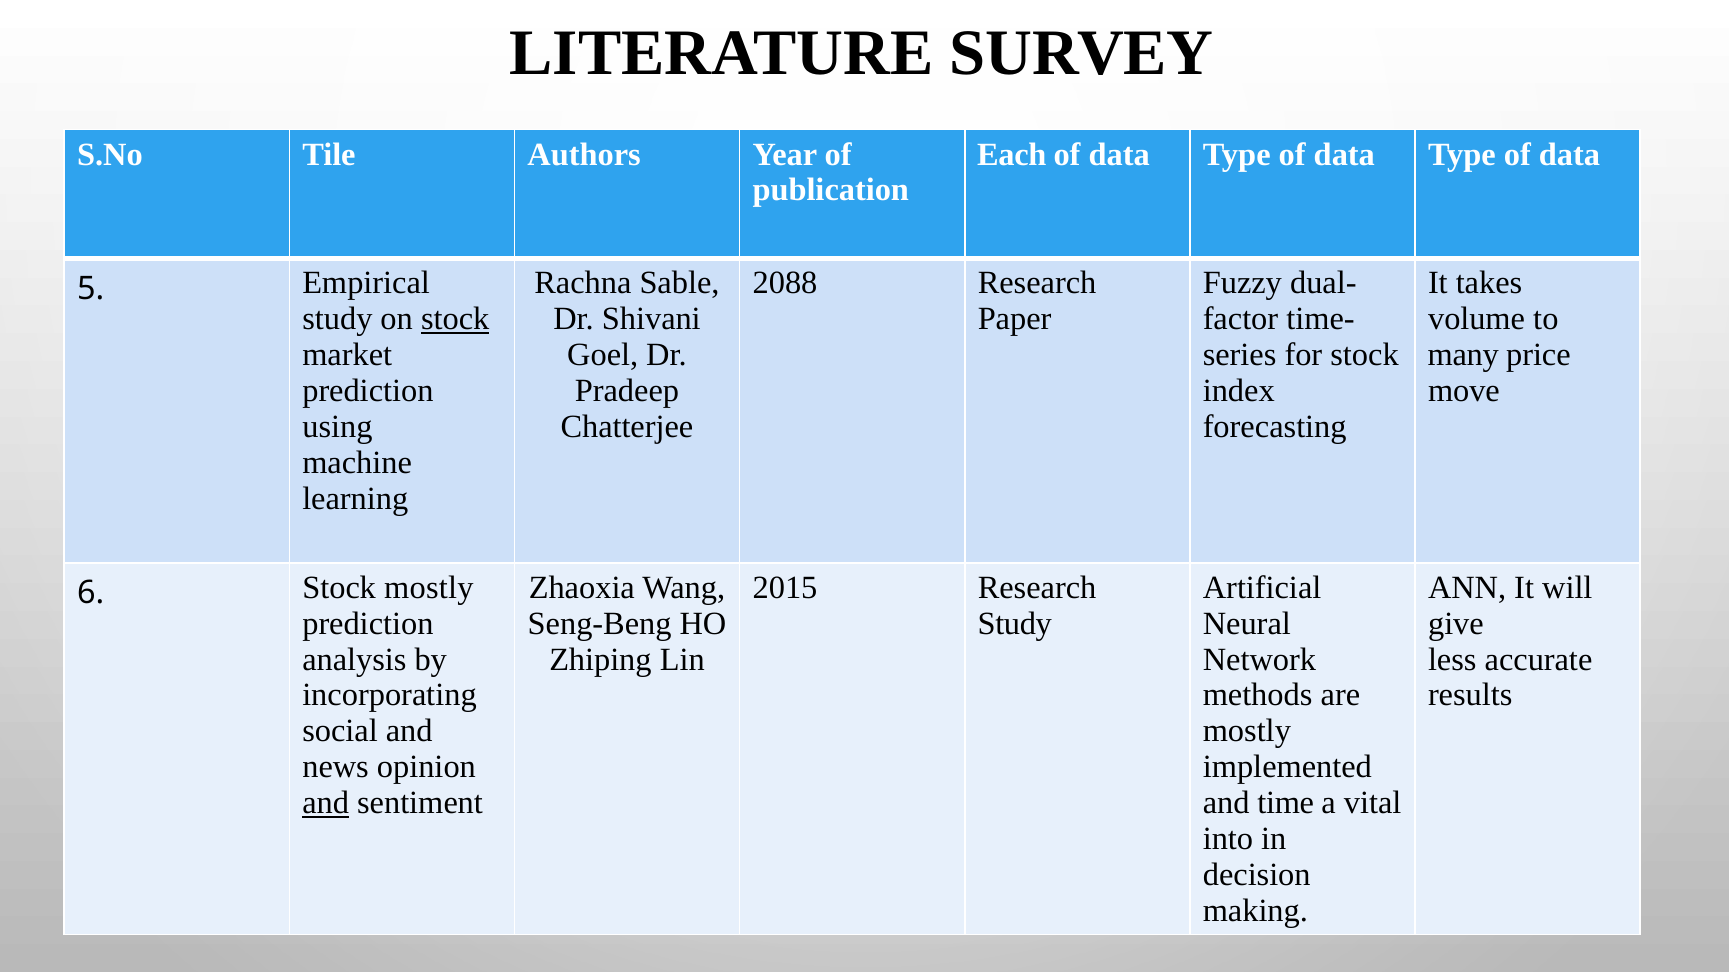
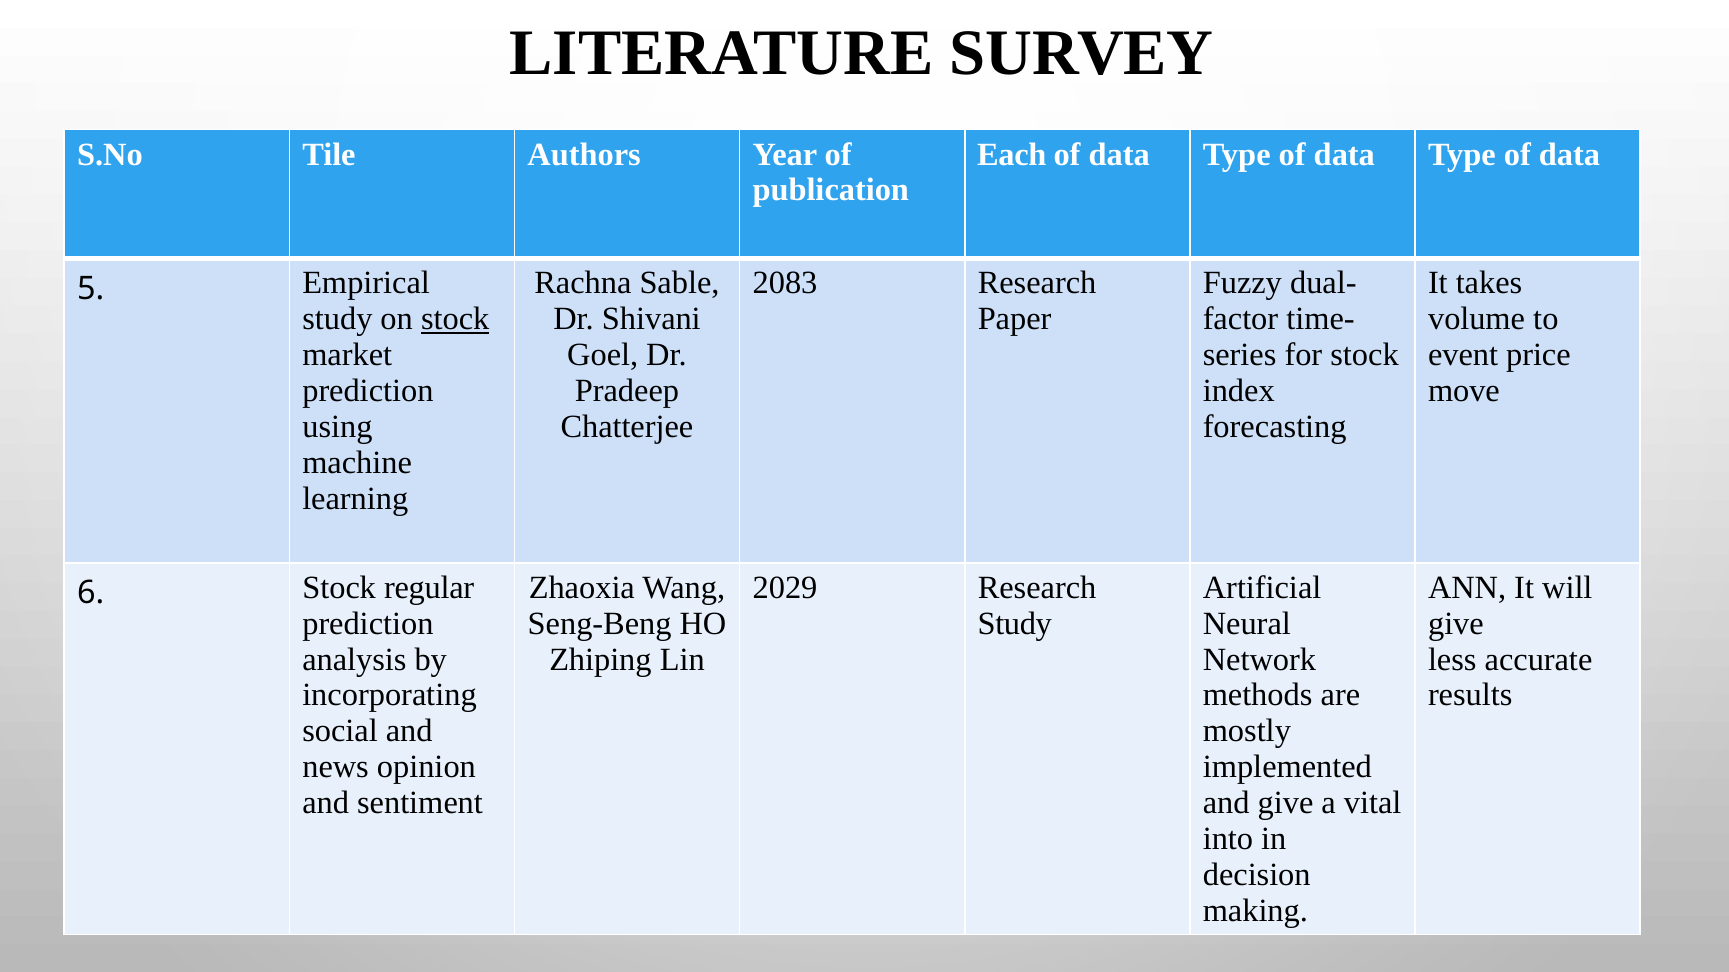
2088: 2088 -> 2083 (785, 283)
many: many -> event (1463, 355)
2015: 2015 -> 2029 (785, 588)
Stock mostly: mostly -> regular (429, 588)
and underline: present -> none (326, 803)
and time: time -> give (1286, 803)
